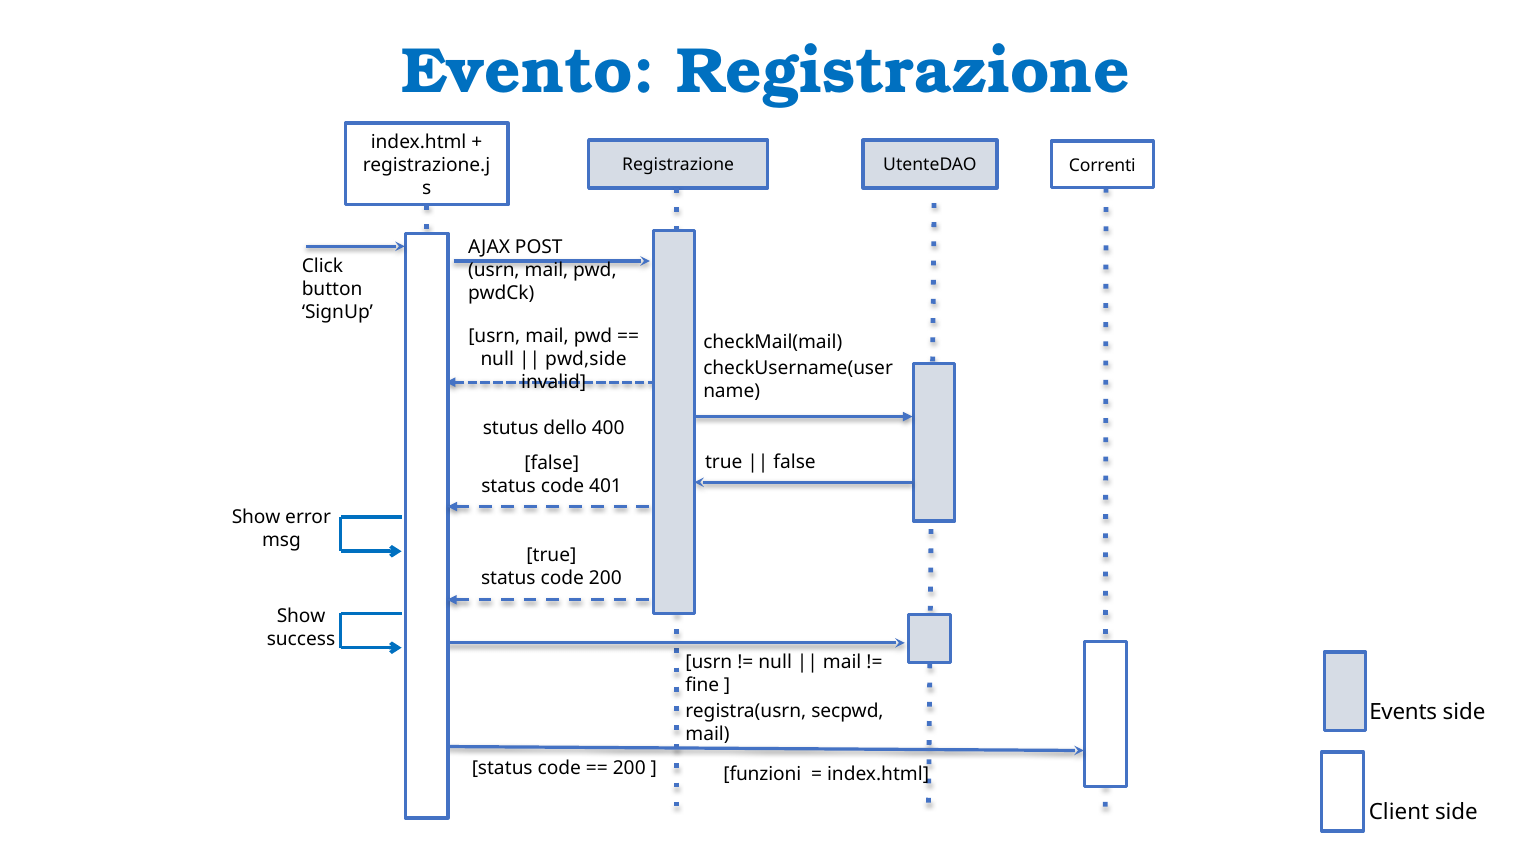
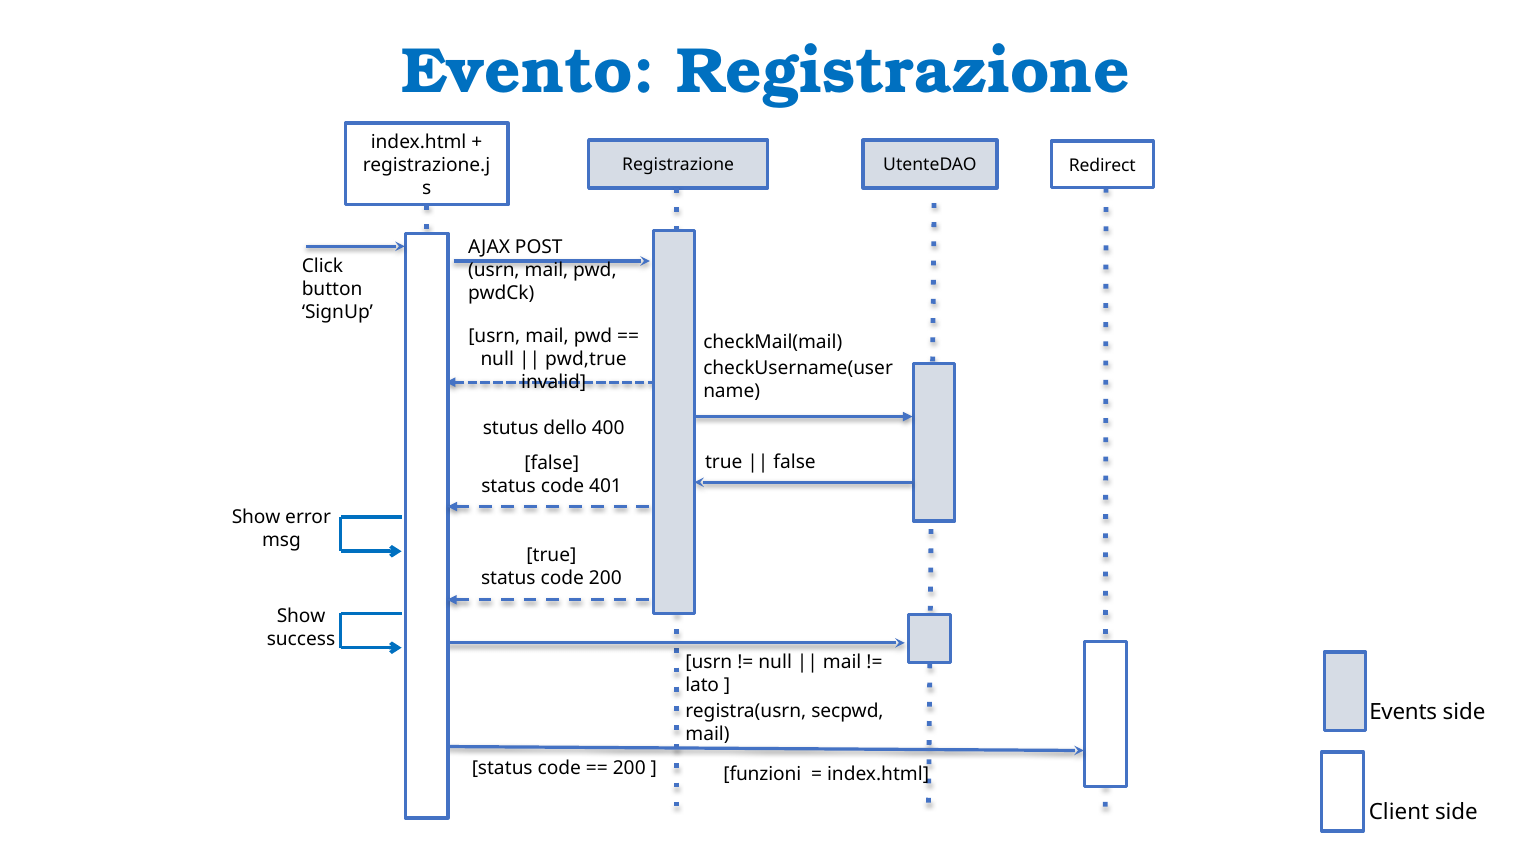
Correnti: Correnti -> Redirect (1102, 166)
pwd,side: pwd,side -> pwd,true (586, 359)
fine: fine -> lato (702, 685)
